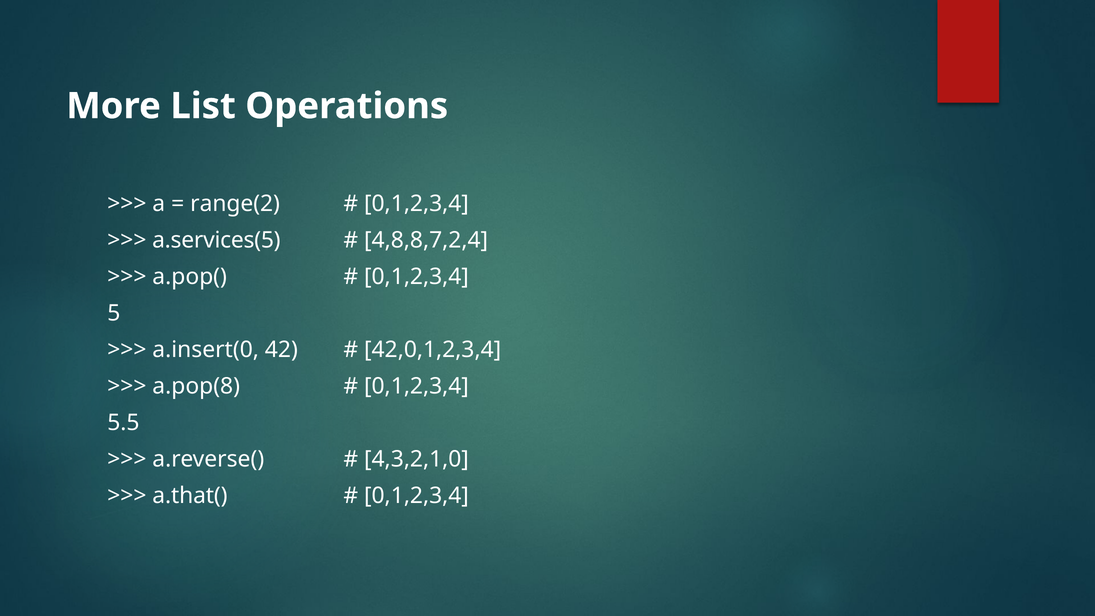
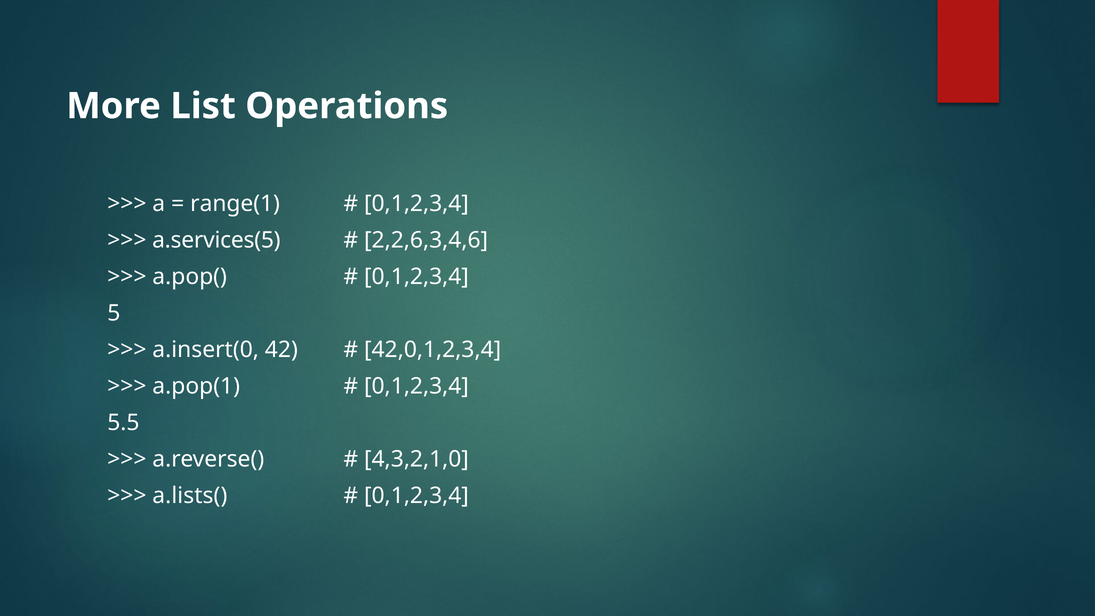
range(2: range(2 -> range(1 (235, 204)
4,8,8,7,2,4: 4,8,8,7,2,4 -> 2,2,6,3,4,6 (426, 240)
a.pop(8: a.pop(8 -> a.pop(1 (196, 386)
a.that(: a.that( -> a.lists( (190, 496)
